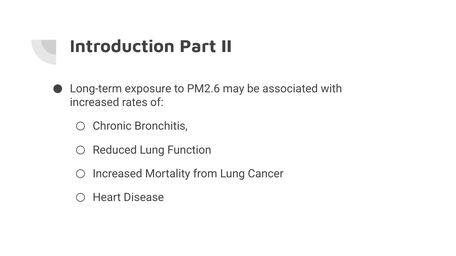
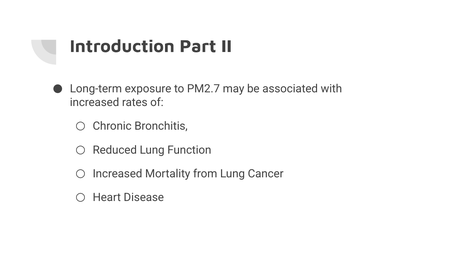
PM2.6: PM2.6 -> PM2.7 (204, 89)
